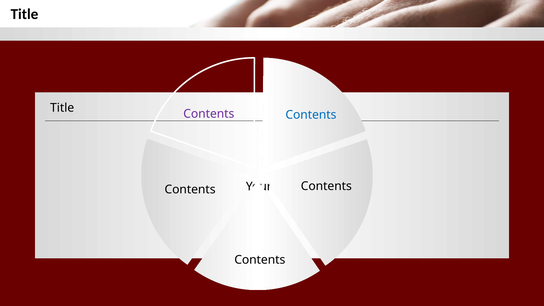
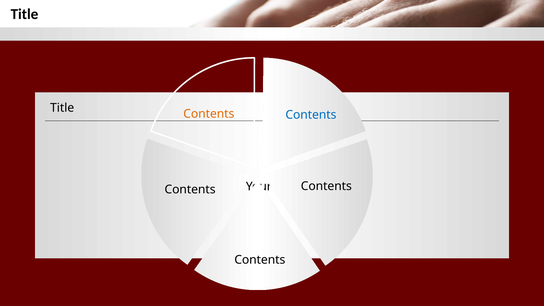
Contents colour: purple -> orange (209, 114)
